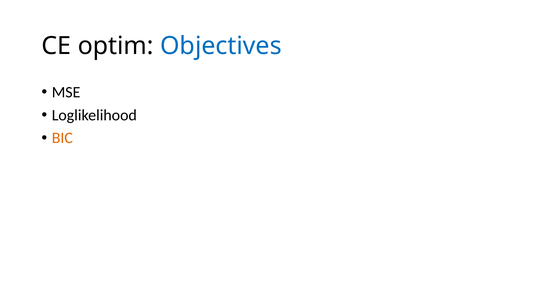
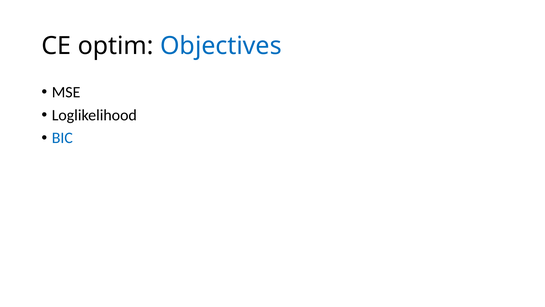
BIC colour: orange -> blue (62, 138)
